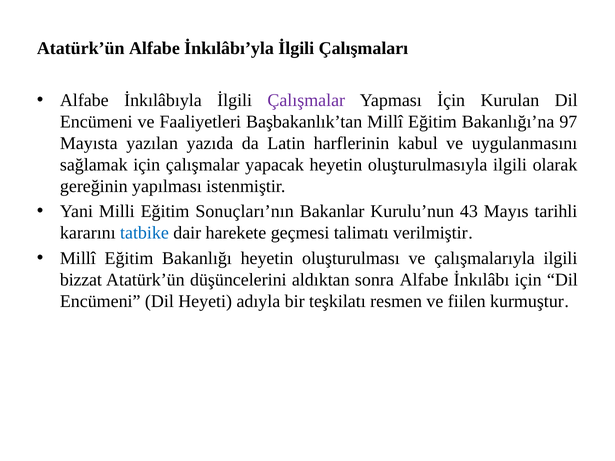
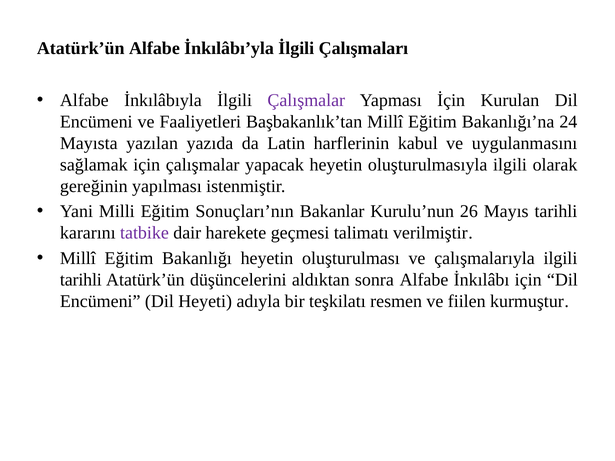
97: 97 -> 24 (568, 122)
43: 43 -> 26 (469, 212)
tatbike colour: blue -> purple (144, 233)
bizzat: bizzat -> tarihli (81, 280)
